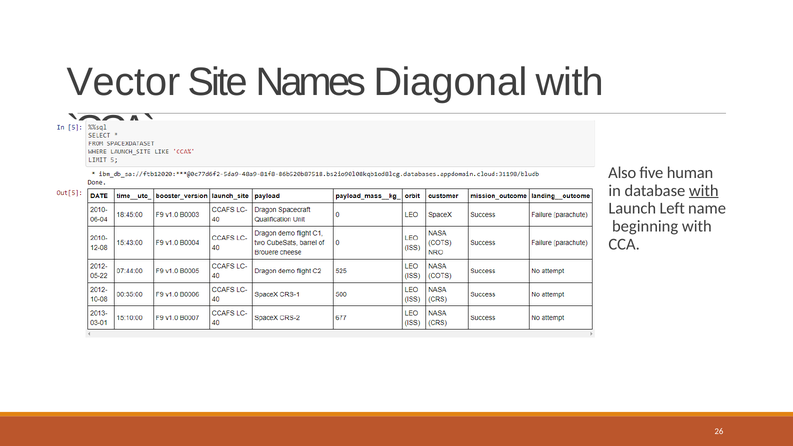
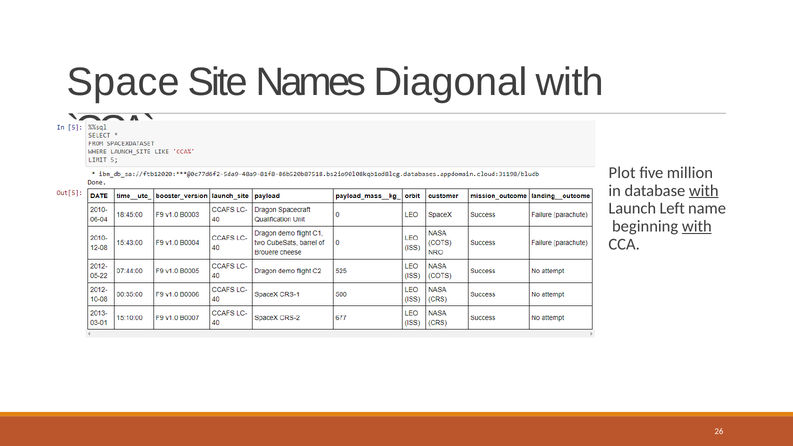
Vector: Vector -> Space (123, 82)
Also: Also -> Plot (622, 173)
human: human -> million (690, 173)
with underline: none -> present (697, 226)
